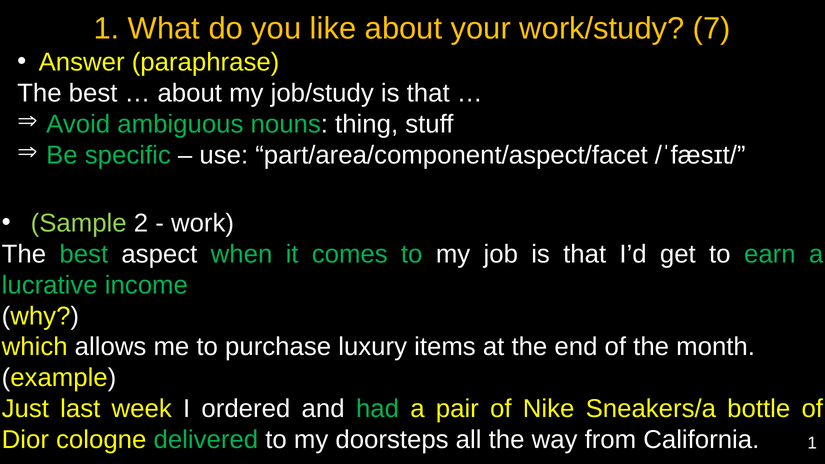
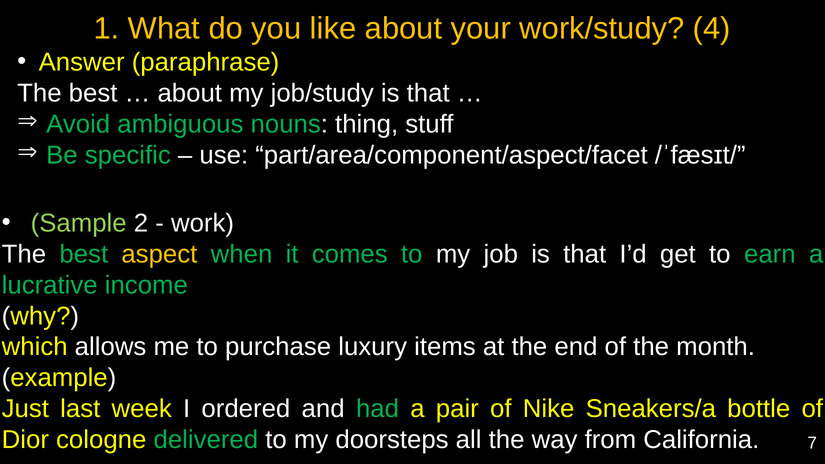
7: 7 -> 4 (712, 29)
aspect colour: white -> yellow (159, 254)
California 1: 1 -> 7 (812, 443)
